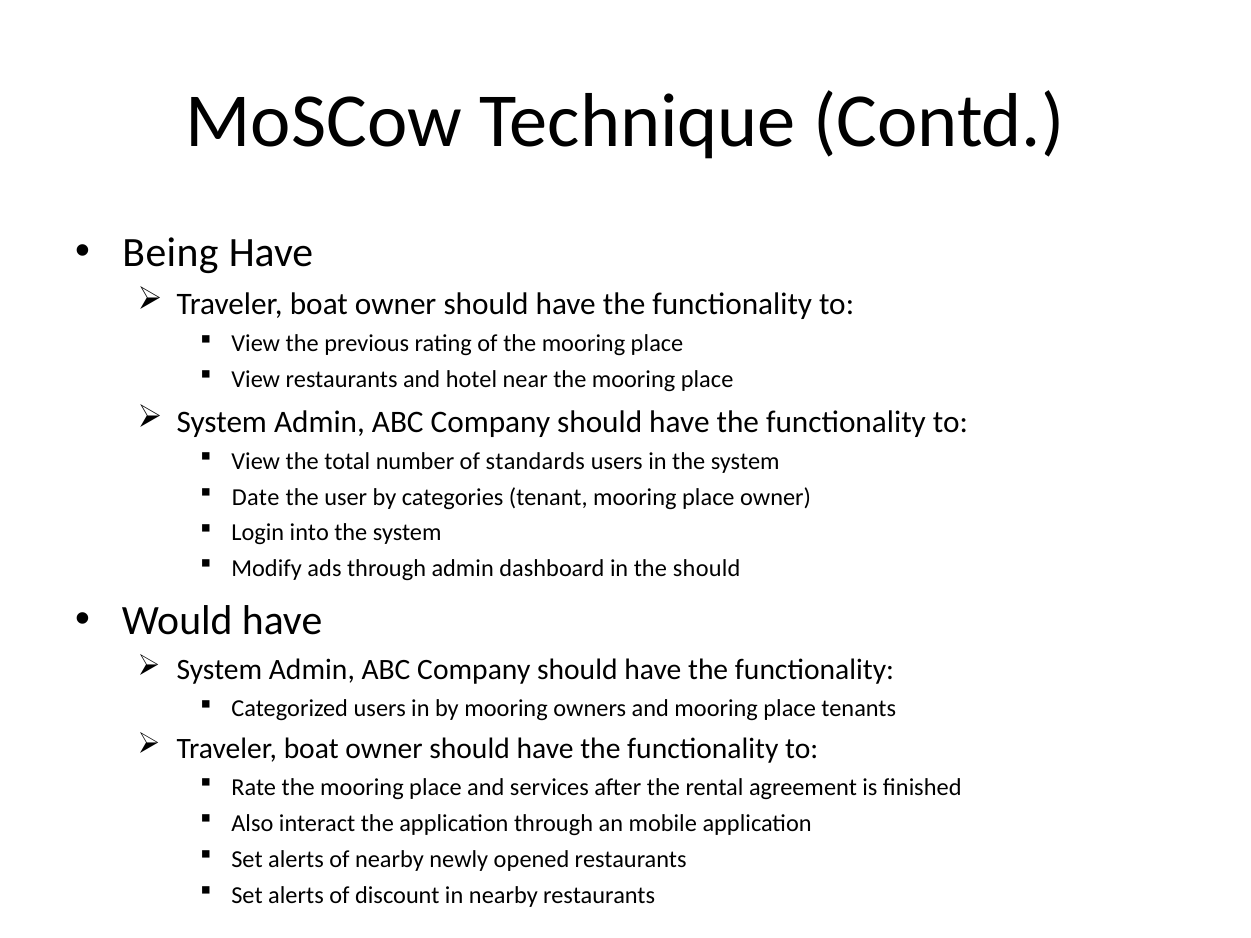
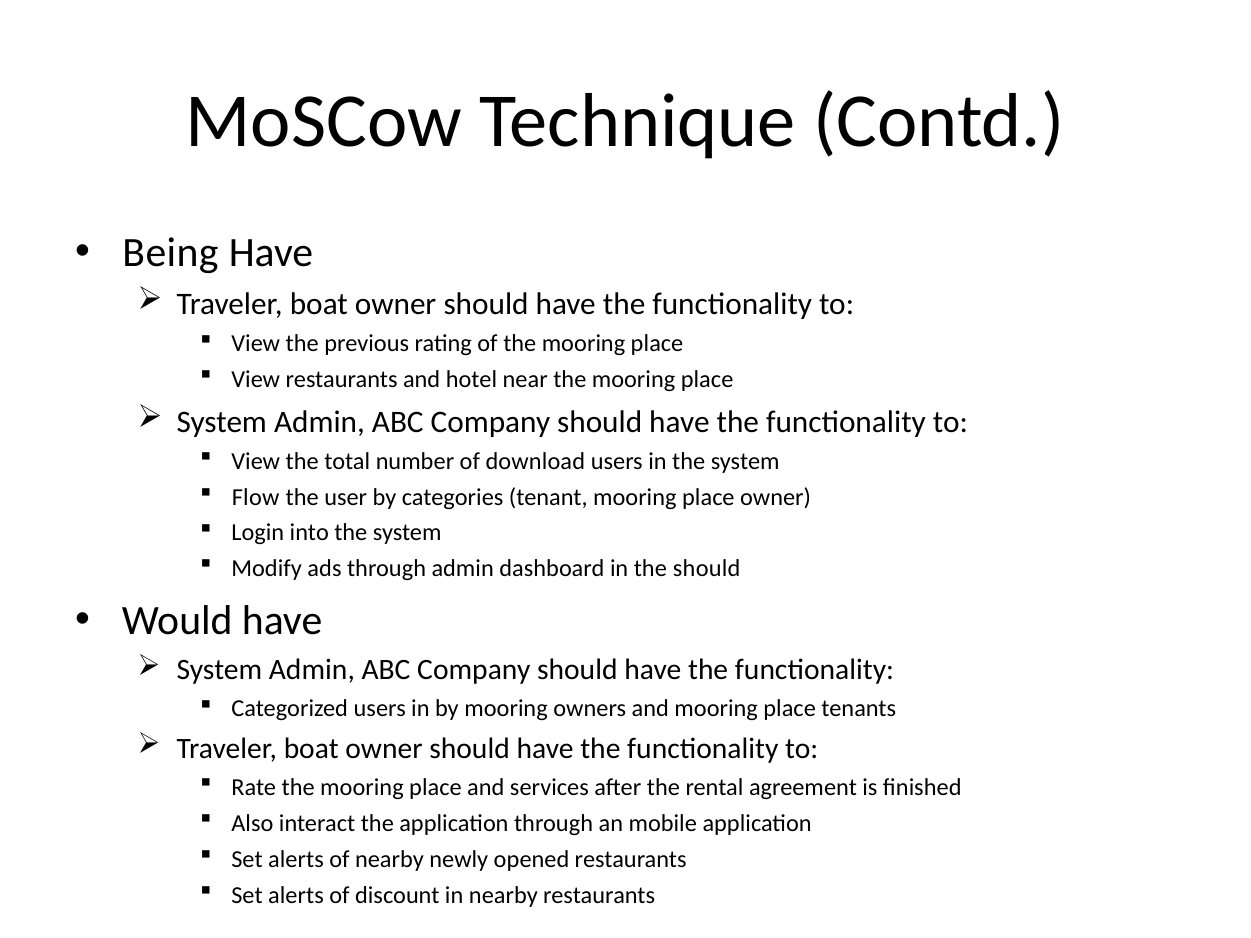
standards: standards -> download (535, 461)
Date: Date -> Flow (256, 497)
